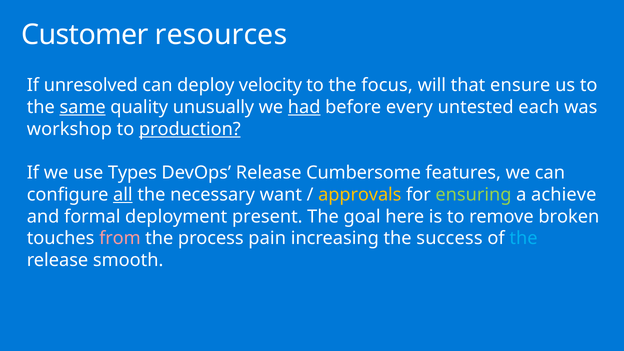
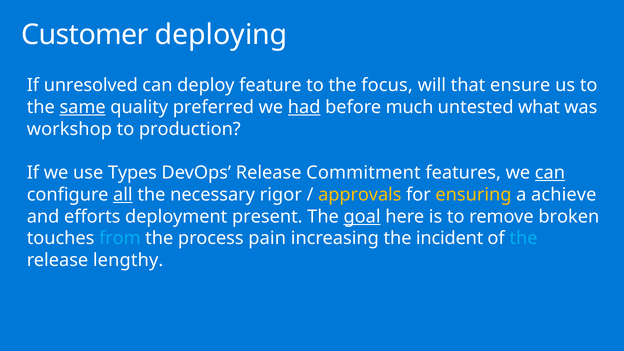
resources: resources -> deploying (221, 35)
velocity: velocity -> feature (270, 85)
unusually: unusually -> preferred (213, 107)
every: every -> much (410, 107)
each: each -> what (539, 107)
production underline: present -> none (190, 129)
Cumbersome: Cumbersome -> Commitment (363, 173)
can underline: none -> present (550, 173)
want: want -> rigor (281, 195)
ensuring colour: light green -> yellow (474, 195)
formal: formal -> efforts (92, 216)
goal underline: none -> present (362, 216)
from colour: pink -> light blue (120, 238)
success: success -> incident (450, 238)
smooth: smooth -> lengthy (128, 260)
